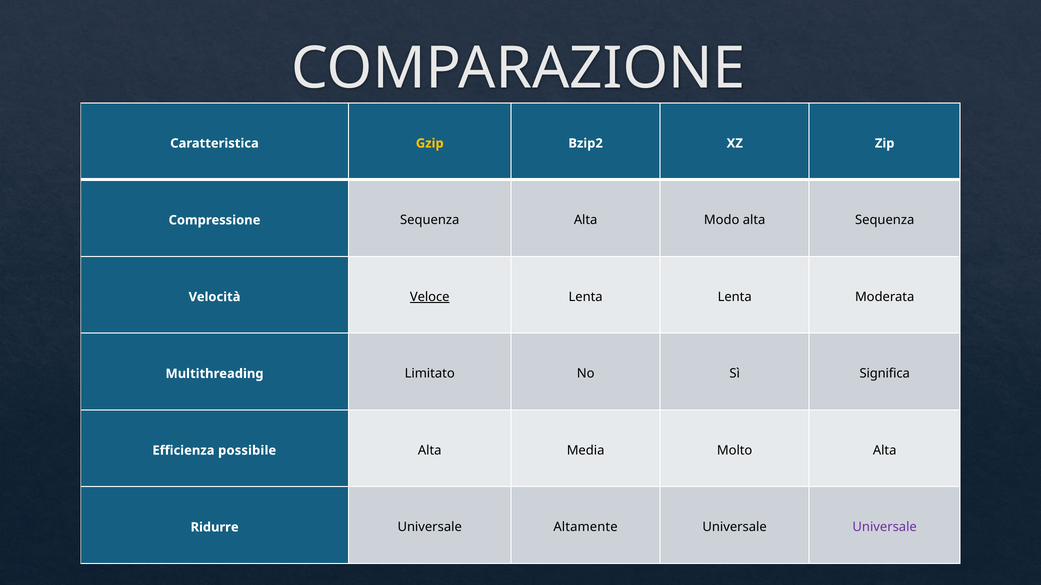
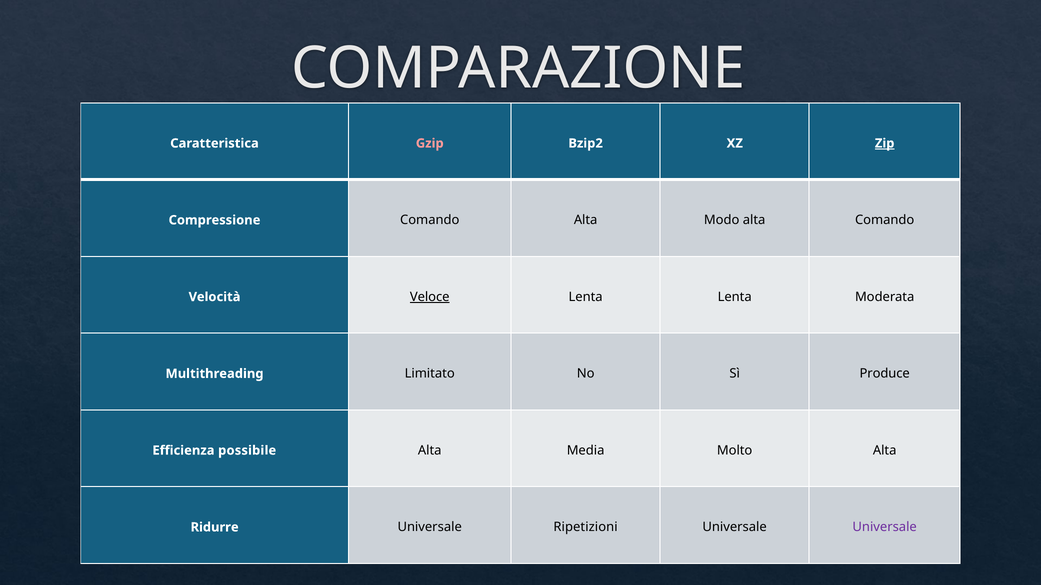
Gzip colour: yellow -> pink (430, 143)
Zip underline: none -> present (885, 143)
Compressione Sequenza: Sequenza -> Comando (430, 220)
alta Sequenza: Sequenza -> Comando (885, 220)
Significa: Significa -> Produce (885, 374)
Altamente: Altamente -> Ripetizioni (586, 528)
